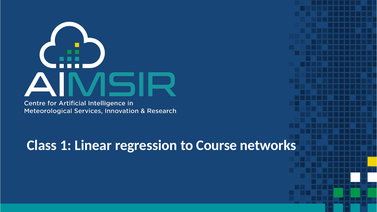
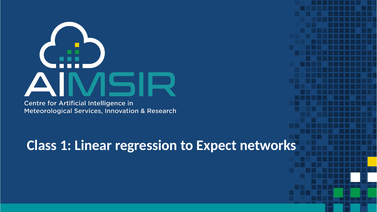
Course: Course -> Expect (217, 145)
